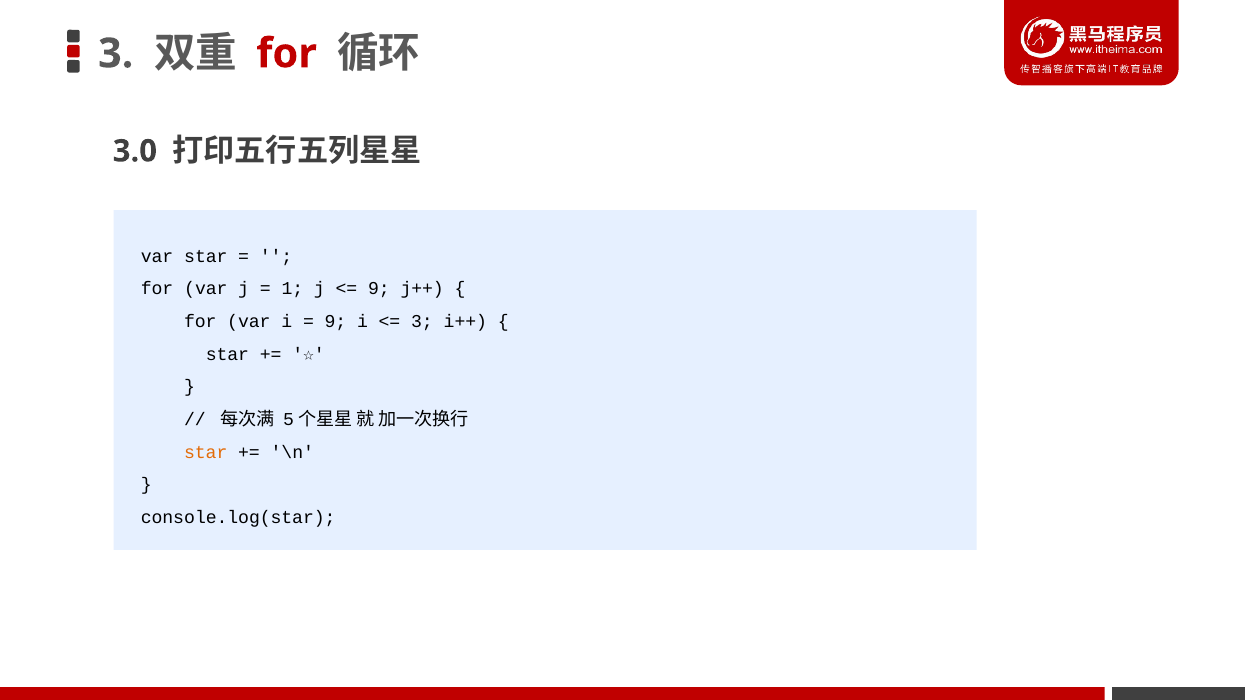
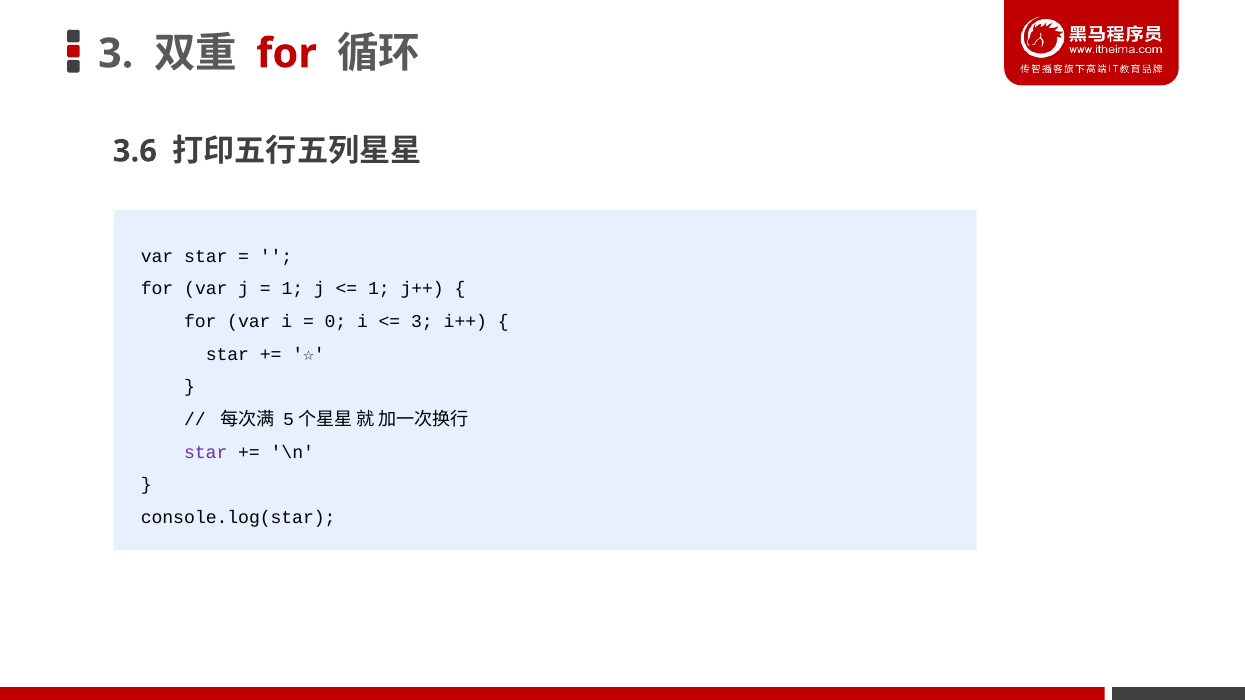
3.0: 3.0 -> 3.6 (135, 151)
9: 9 -> 1 (379, 289)
9: 9 -> 0 (335, 322)
star colour: orange -> purple (206, 452)
